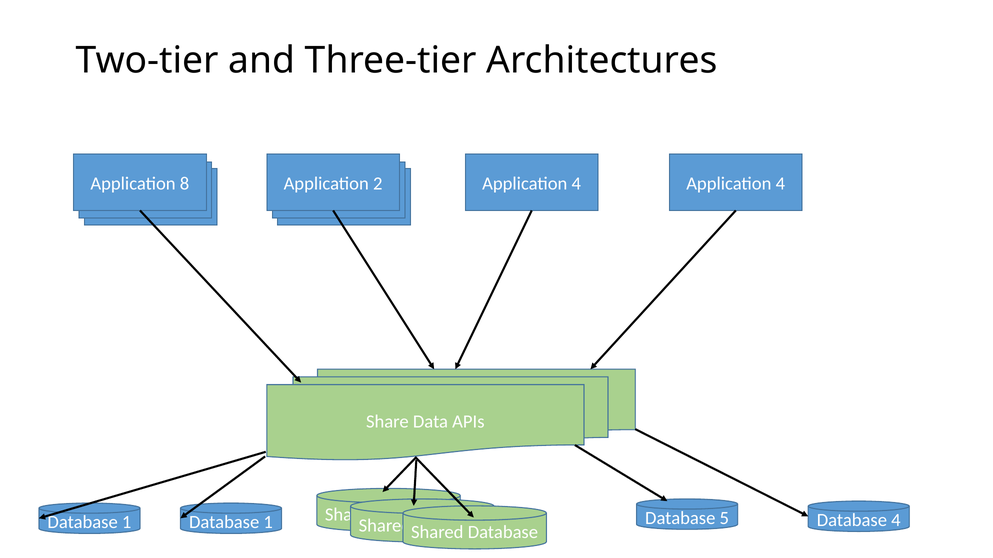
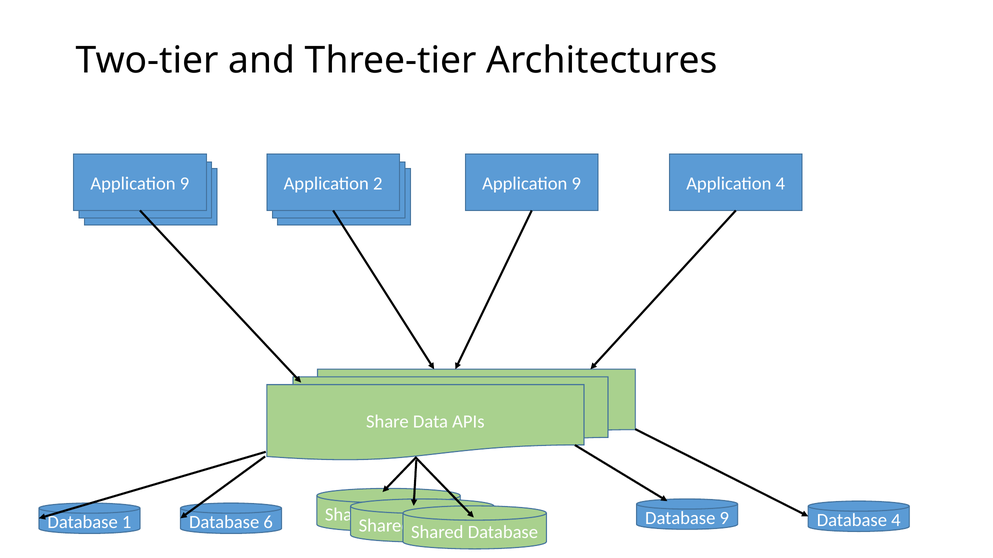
8: 8 -> 9 (185, 184)
4: 4 -> 9 (576, 184)
Database 5: 5 -> 9 (724, 518)
1: 1 -> 6 (268, 523)
